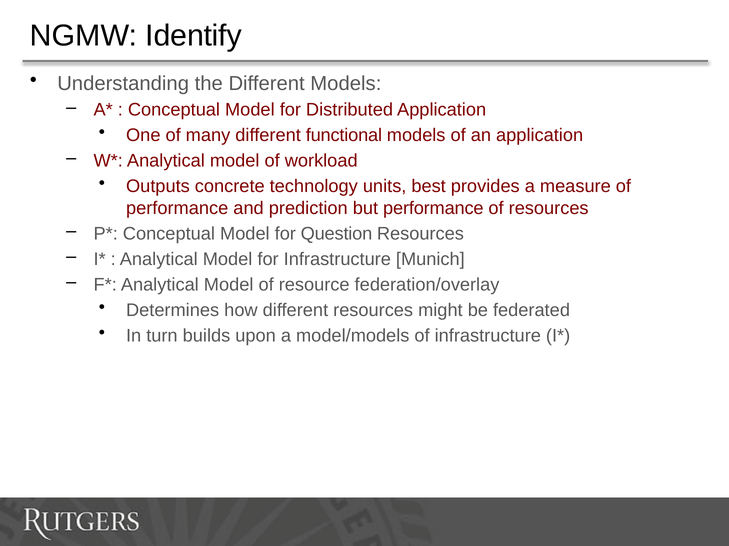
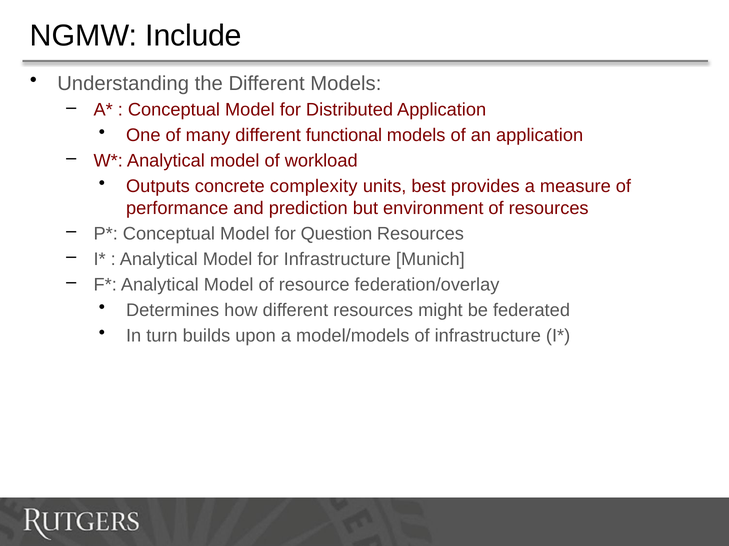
Identify: Identify -> Include (194, 36)
technology: technology -> complexity (314, 187)
but performance: performance -> environment (433, 209)
